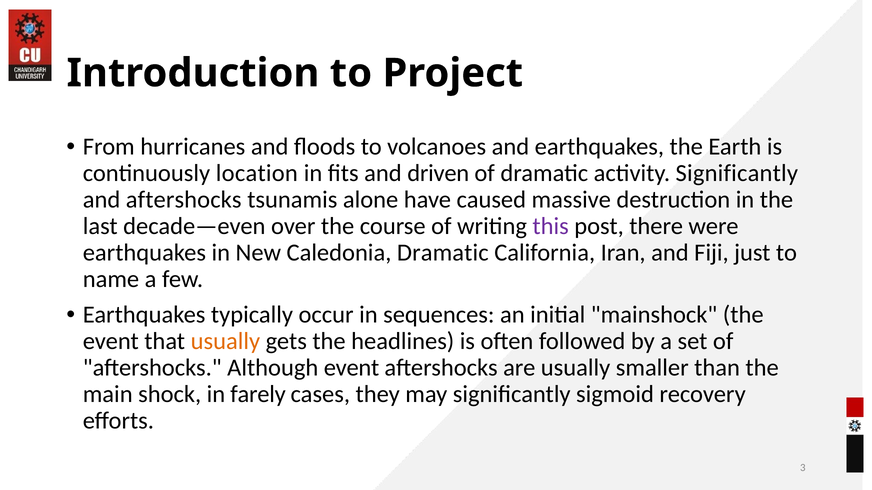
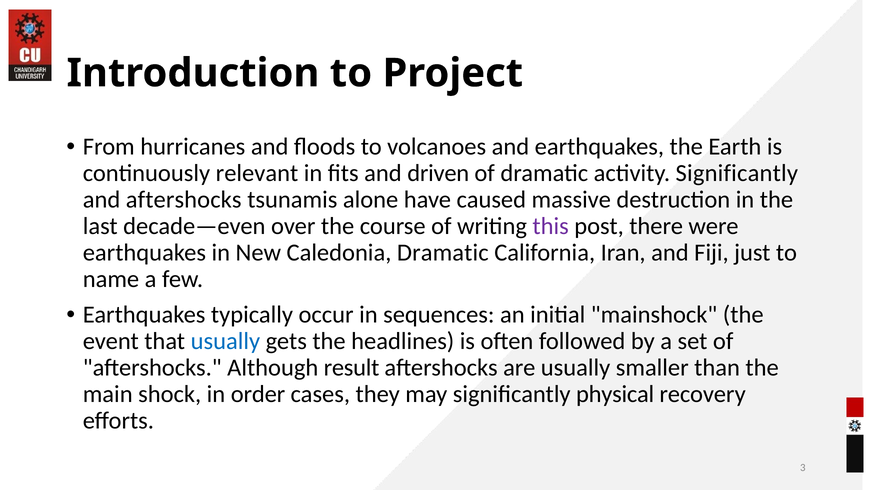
location: location -> relevant (257, 173)
usually colour: orange -> blue (225, 342)
Although event: event -> result (352, 368)
farely: farely -> order (258, 395)
sigmoid: sigmoid -> physical (615, 395)
